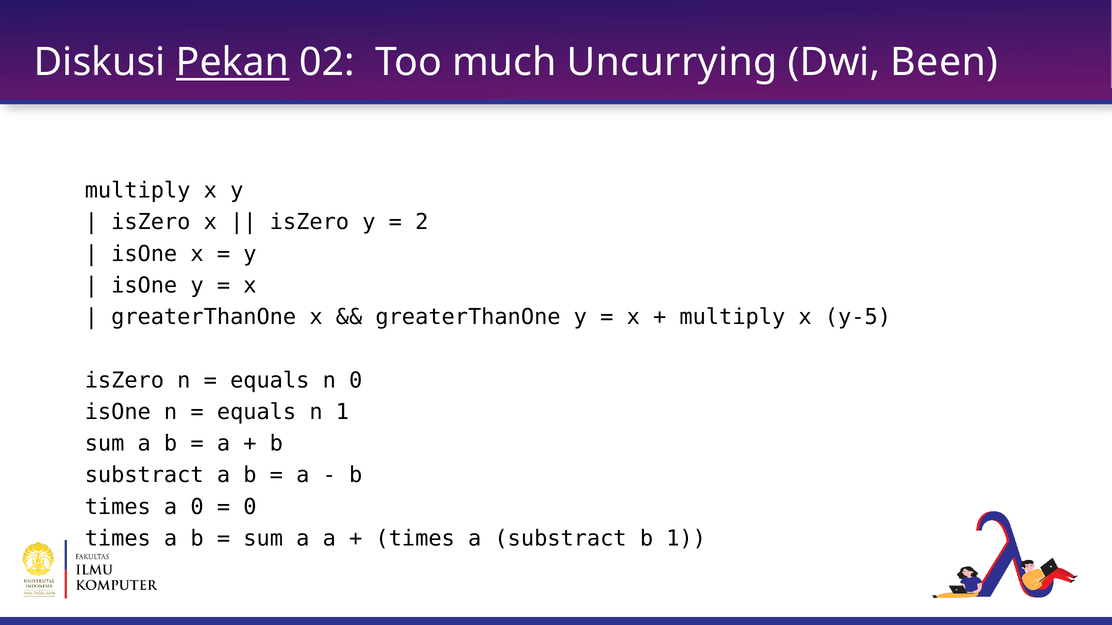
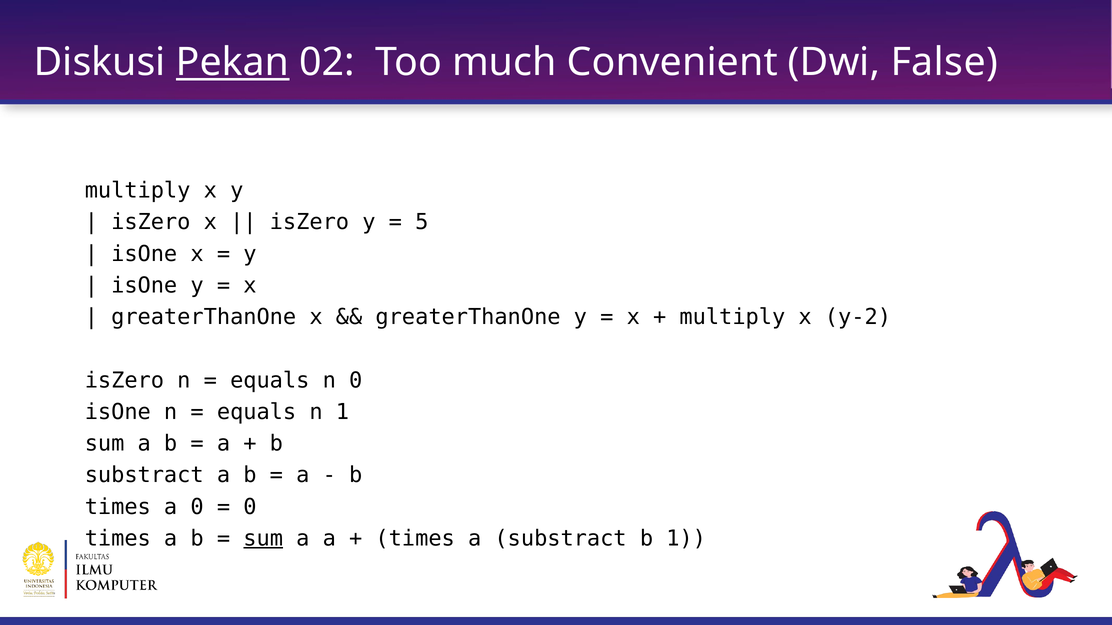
Uncurrying: Uncurrying -> Convenient (672, 62)
Been: Been -> False (944, 62)
2: 2 -> 5 (422, 222)
y-5: y-5 -> y-2 (858, 317)
sum underline: none -> present (263, 539)
